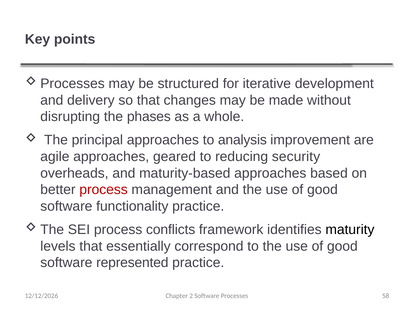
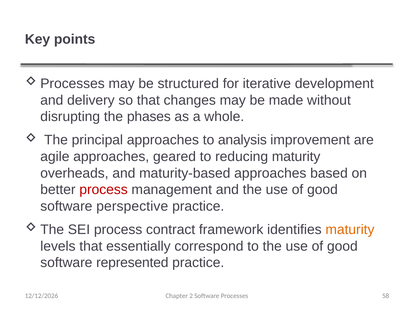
reducing security: security -> maturity (296, 157)
functionality: functionality -> perspective (132, 207)
conflicts: conflicts -> contract (171, 230)
maturity colour: black -> orange (350, 230)
